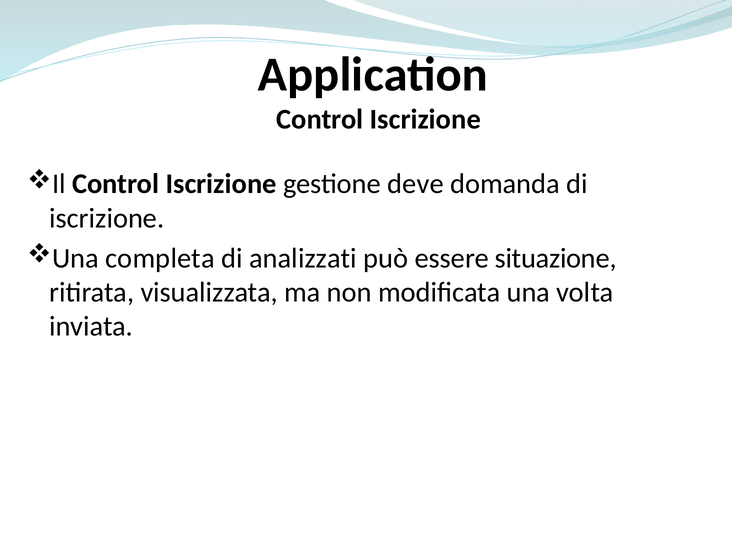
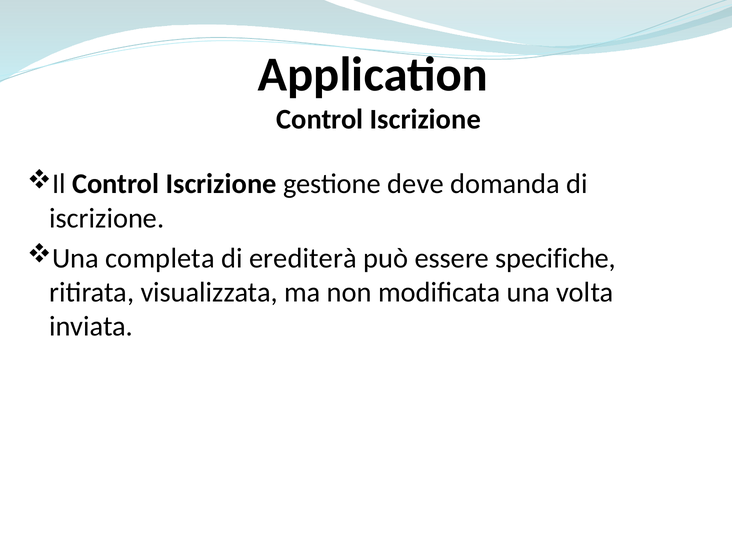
analizzati: analizzati -> erediterà (303, 258)
situazione: situazione -> specifiche (556, 258)
